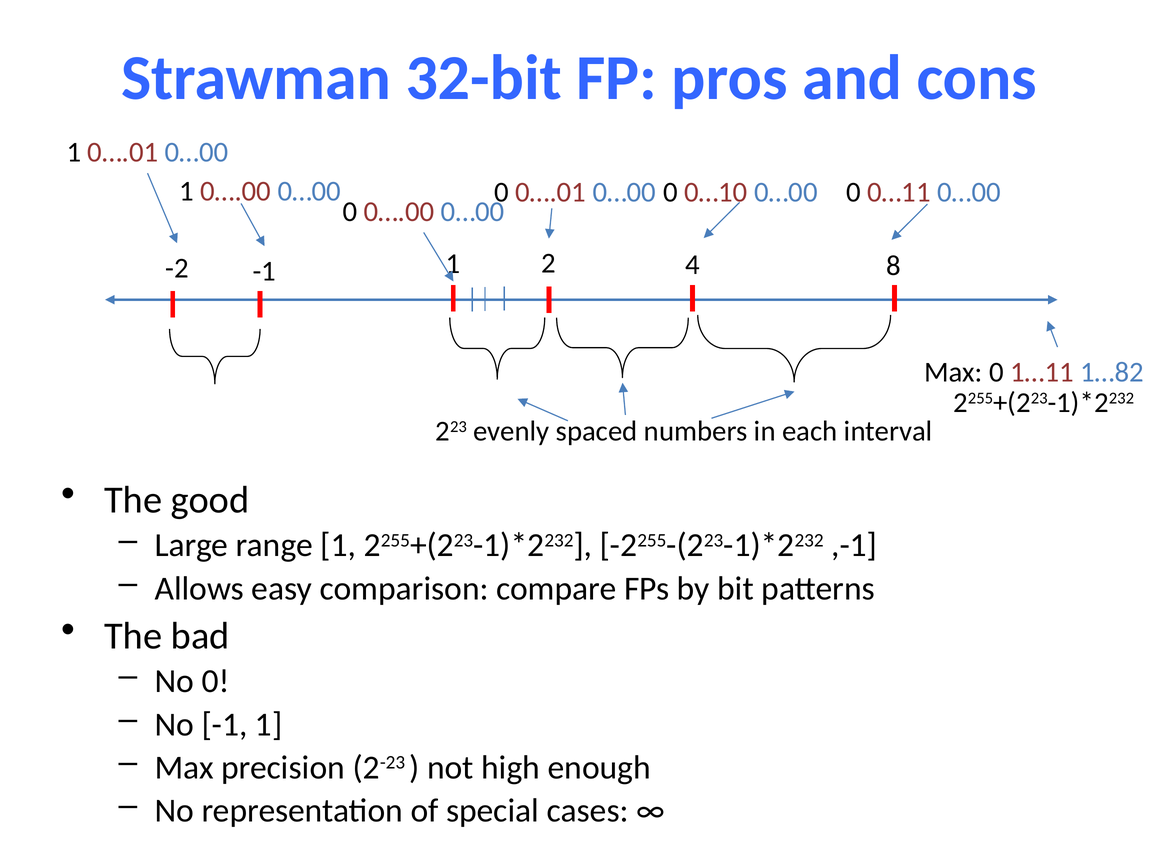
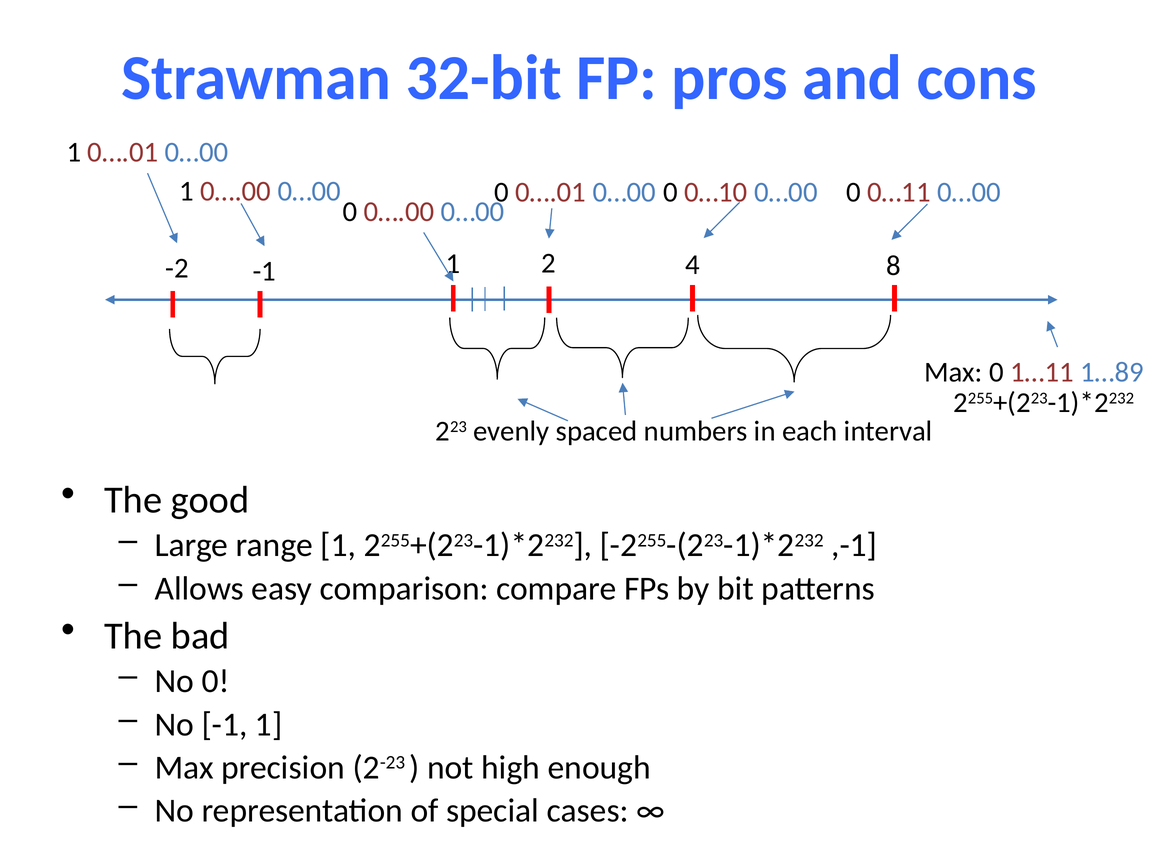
1…82: 1…82 -> 1…89 (1112, 372)
